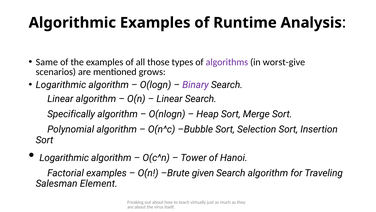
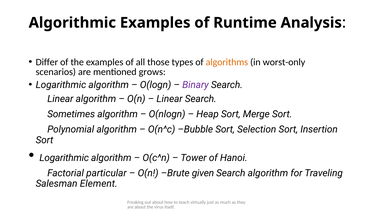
Same: Same -> Differ (47, 62)
algorithms colour: purple -> orange (227, 62)
worst-give: worst-give -> worst-only (284, 62)
Specifically: Specifically -> Sometimes (71, 114)
Factorial examples: examples -> particular (106, 173)
